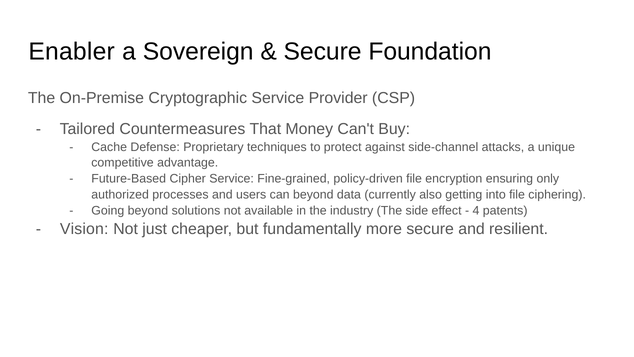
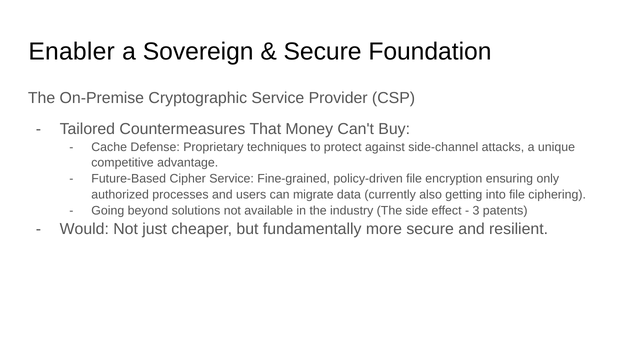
can beyond: beyond -> migrate (313, 195)
4: 4 -> 3 (476, 210)
Vision: Vision -> Would (84, 229)
